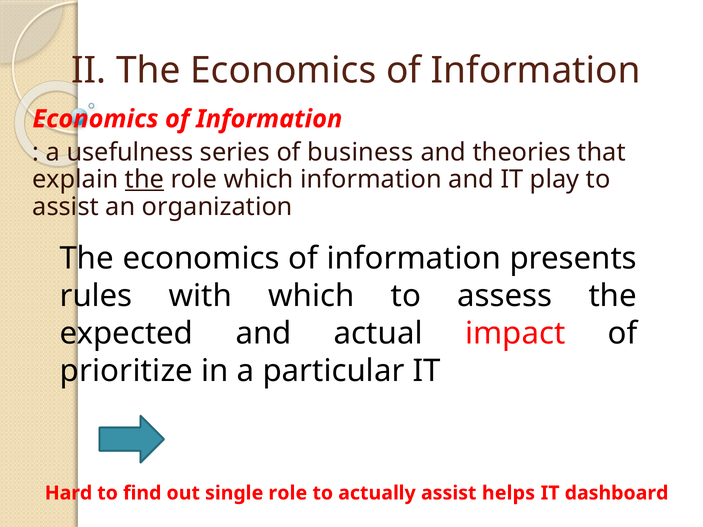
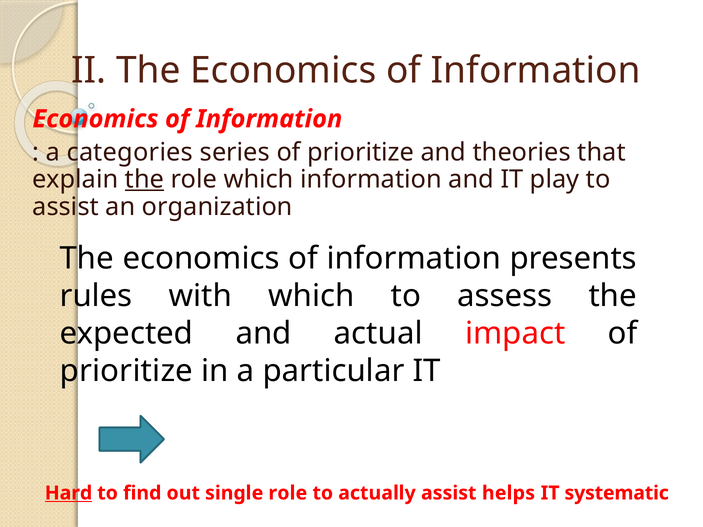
usefulness: usefulness -> categories (130, 152)
series of business: business -> prioritize (361, 152)
Hard underline: none -> present (68, 493)
dashboard: dashboard -> systematic (617, 493)
